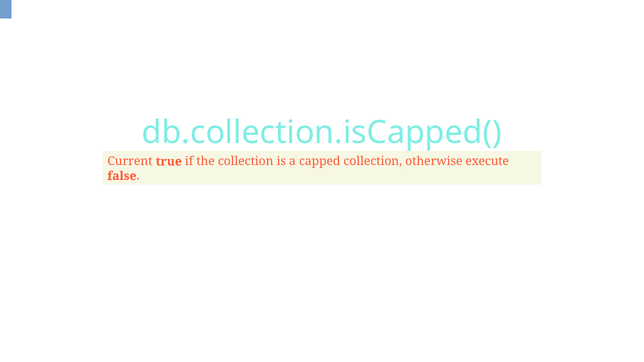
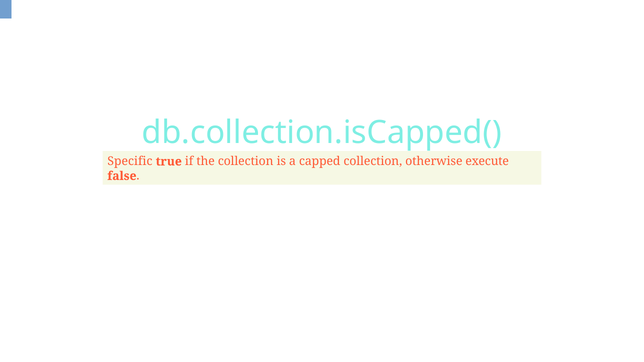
Current: Current -> Specific (130, 162)
